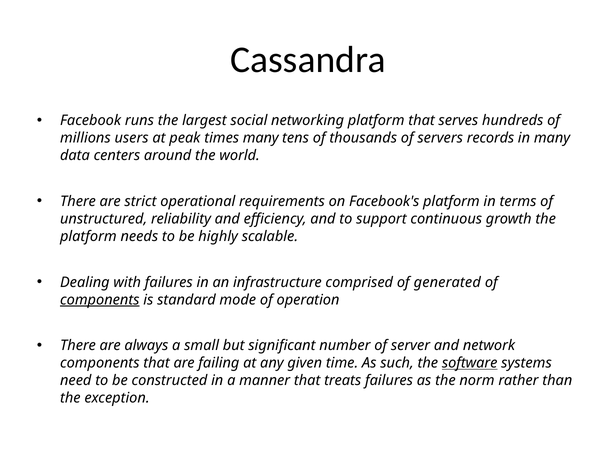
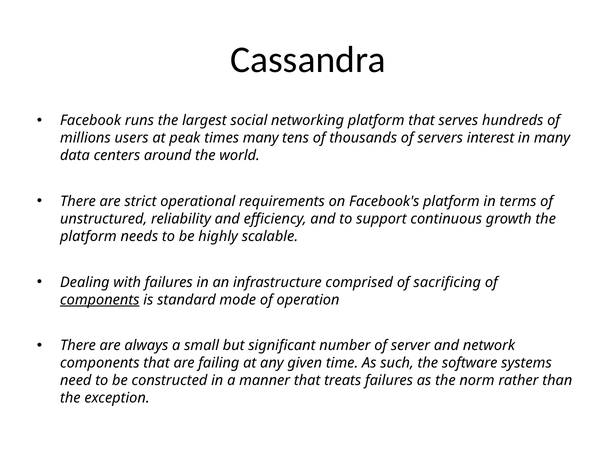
records: records -> interest (490, 138)
generated: generated -> sacrificing (447, 282)
software underline: present -> none (470, 363)
